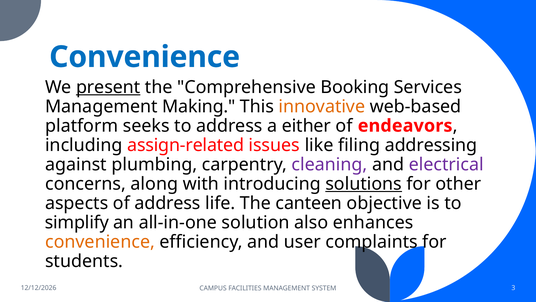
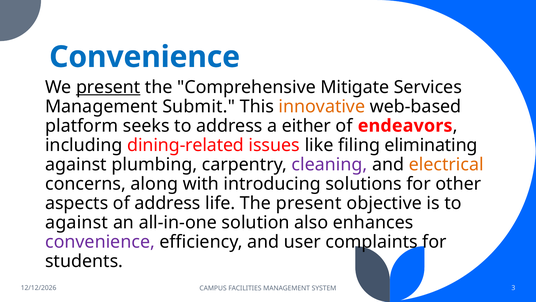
Booking: Booking -> Mitigate (355, 87)
Making: Making -> Submit (199, 106)
assign-related: assign-related -> dining-related (186, 145)
addressing: addressing -> eliminating (431, 145)
electrical colour: purple -> orange (446, 164)
solutions underline: present -> none (364, 184)
The canteen: canteen -> present (309, 203)
simplify: simplify -> against (77, 222)
convenience colour: orange -> purple (100, 241)
